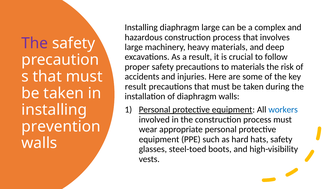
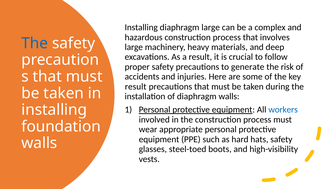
The colour: purple -> blue (35, 43)
to materials: materials -> generate (248, 67)
prevention: prevention -> foundation (61, 126)
